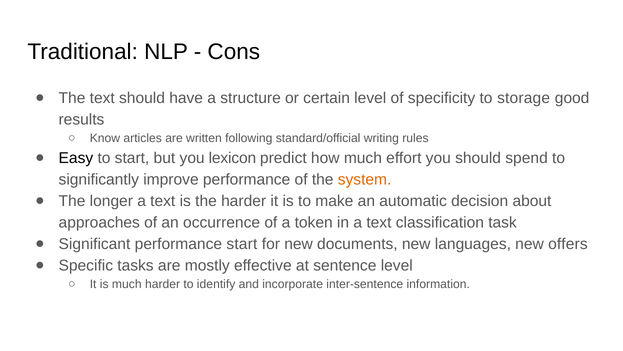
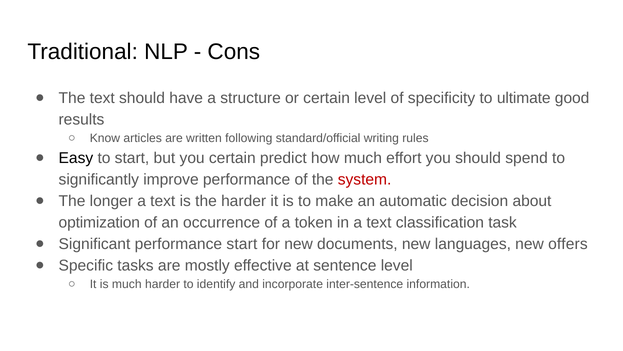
storage: storage -> ultimate (524, 98)
you lexicon: lexicon -> certain (232, 158)
system colour: orange -> red (365, 179)
approaches: approaches -> optimization (99, 222)
